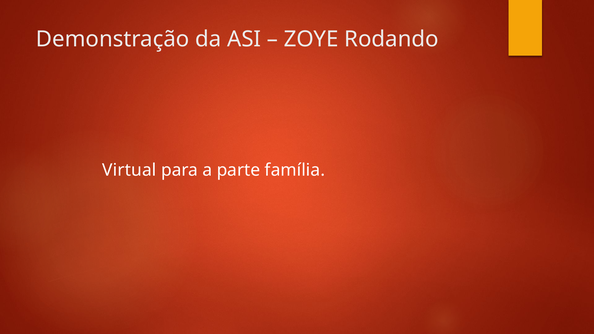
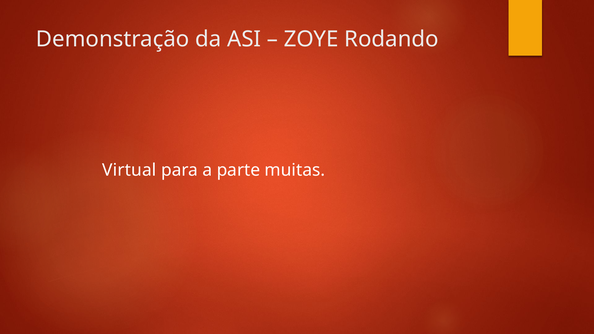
família: família -> muitas (295, 170)
